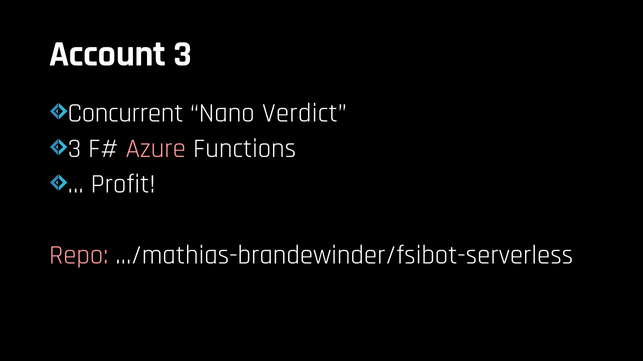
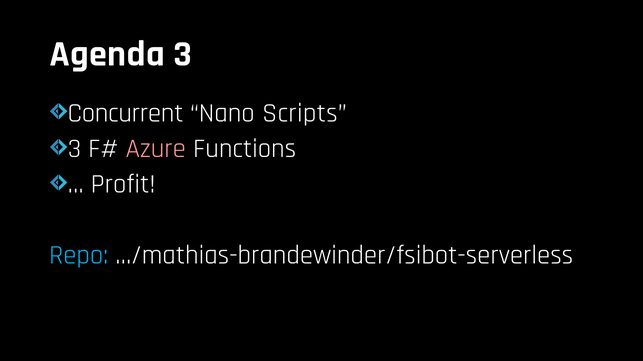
Account: Account -> Agenda (107, 54)
Verdict: Verdict -> Scripts (305, 113)
Repo colour: pink -> light blue (79, 256)
